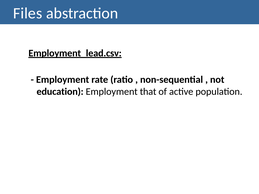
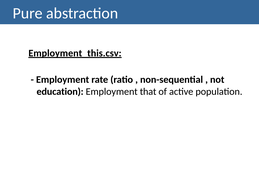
Files: Files -> Pure (28, 13)
Employment_lead.csv: Employment_lead.csv -> Employment_this.csv (75, 53)
